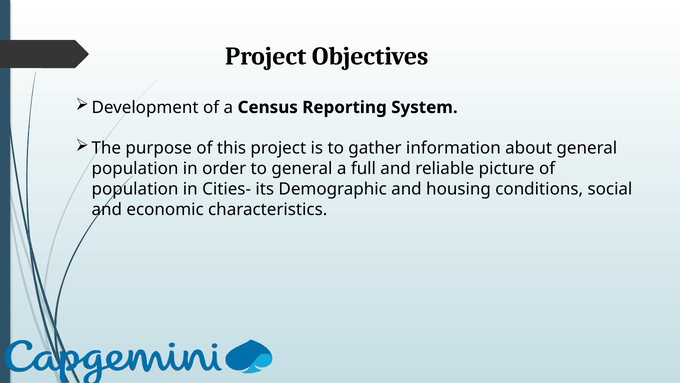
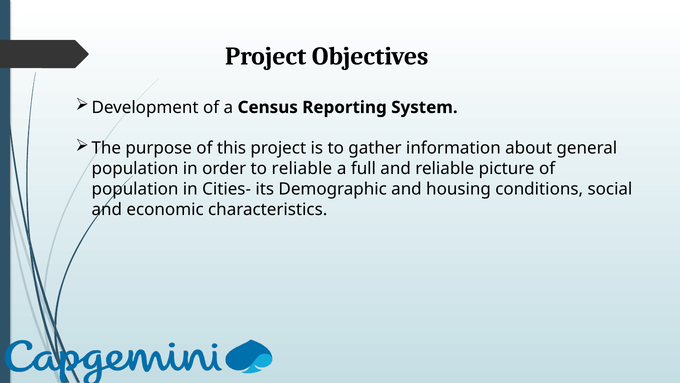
to general: general -> reliable (302, 168)
